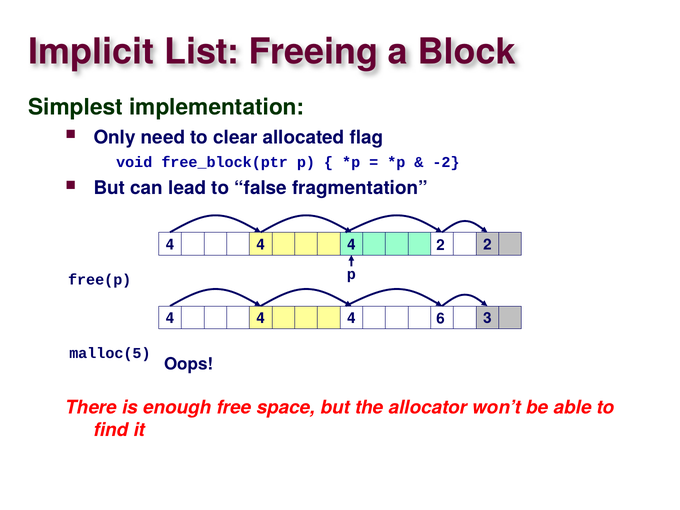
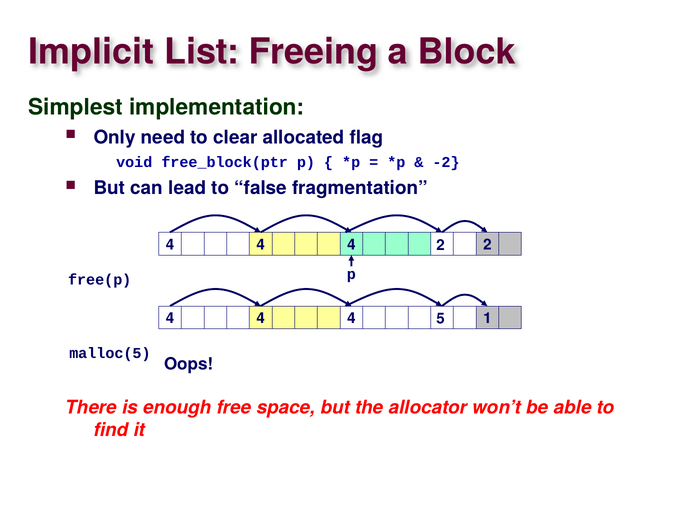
6: 6 -> 5 (441, 319)
3: 3 -> 1 (487, 318)
